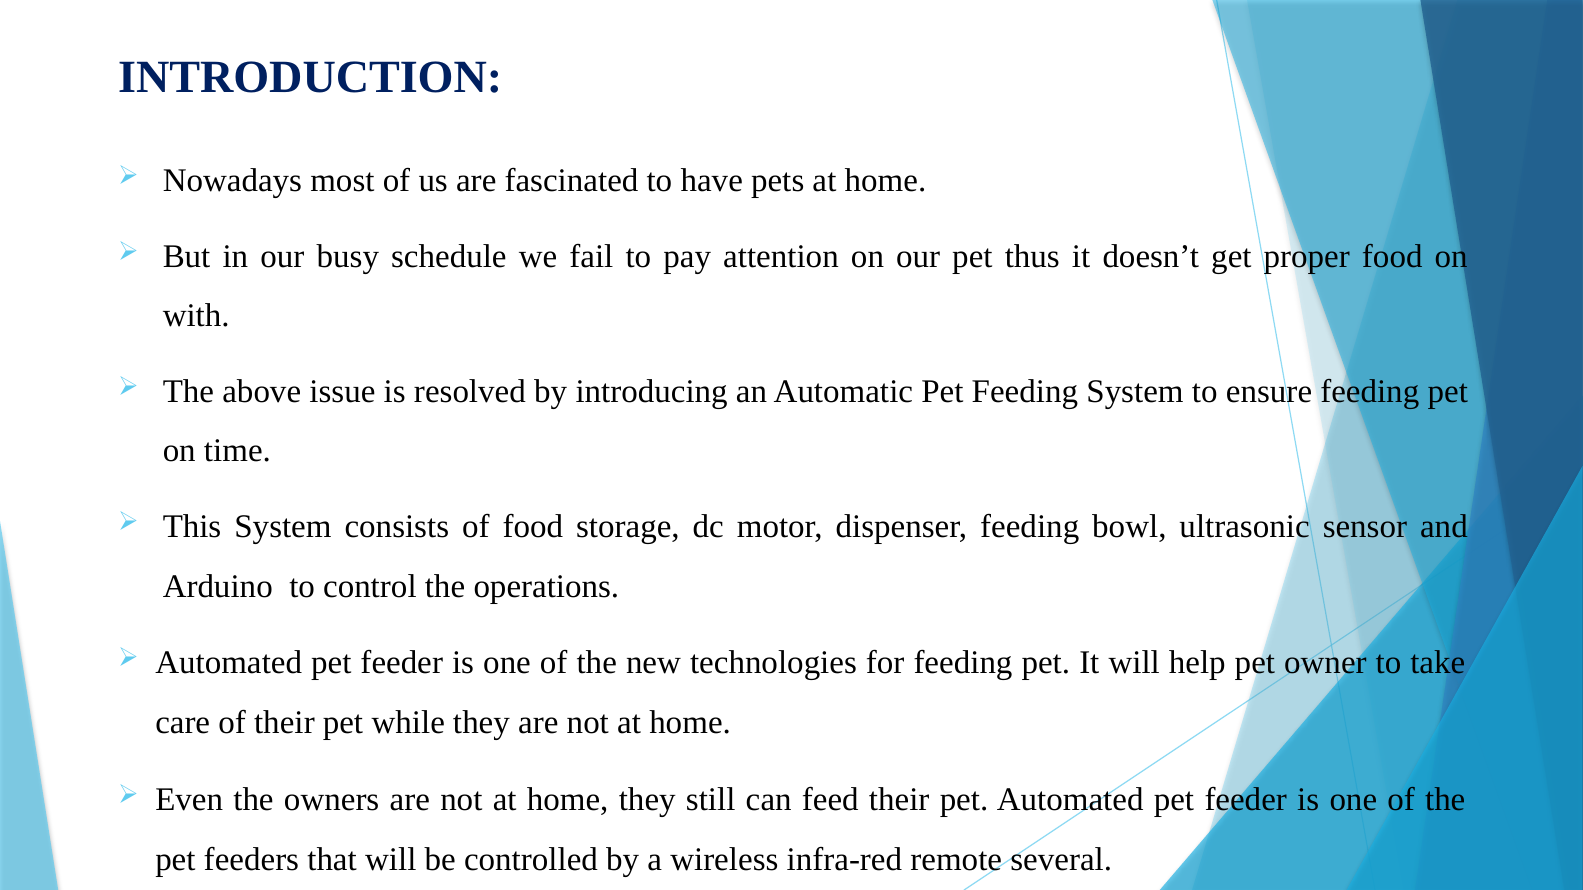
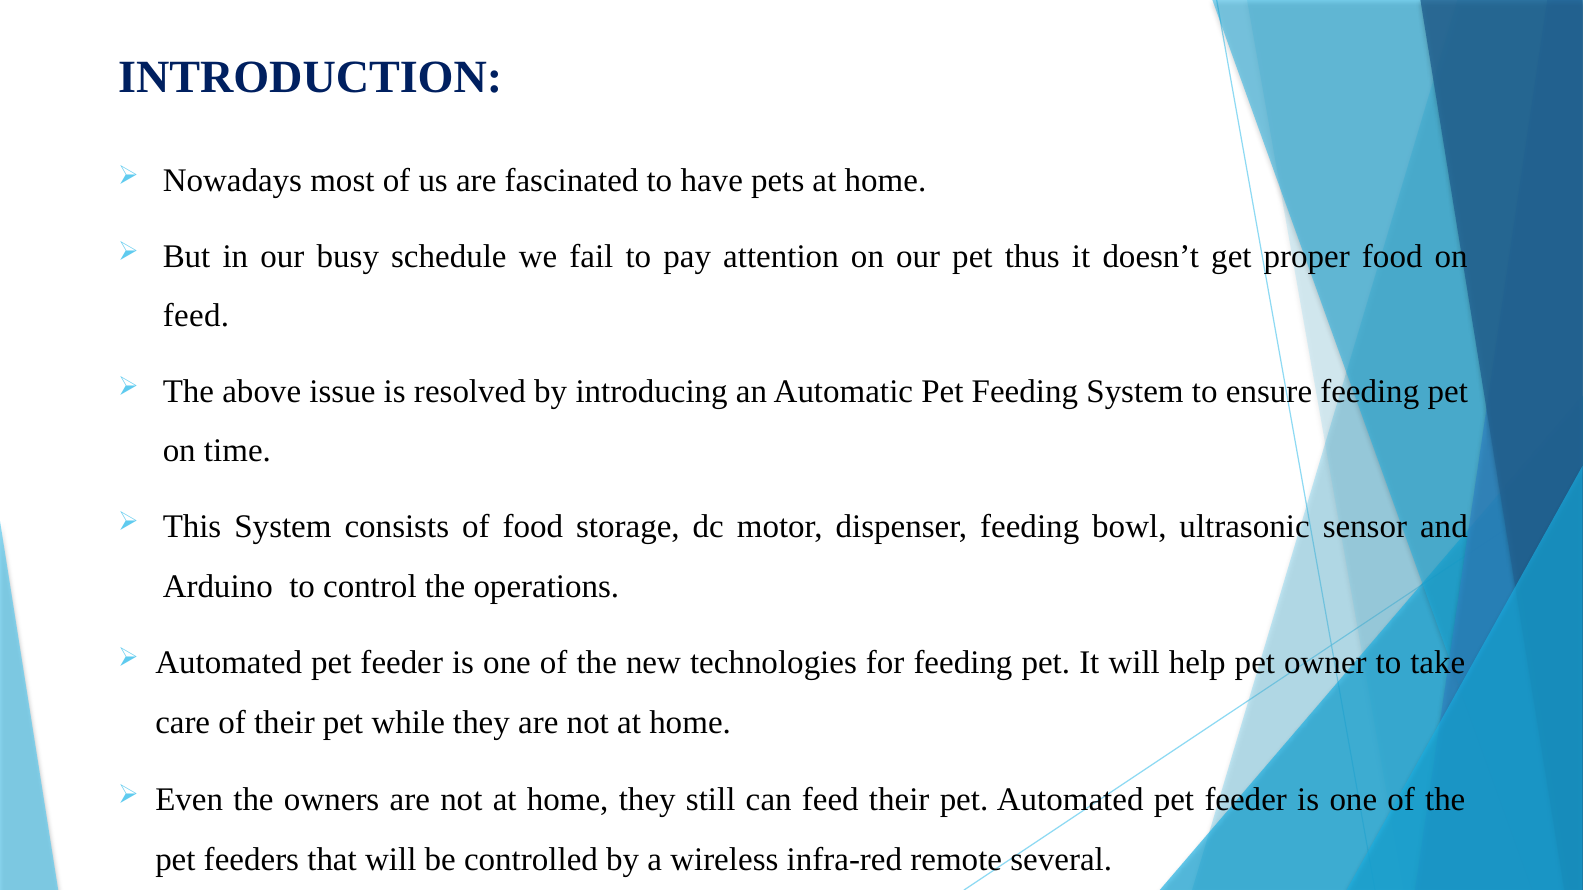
with: with -> feed (196, 316)
